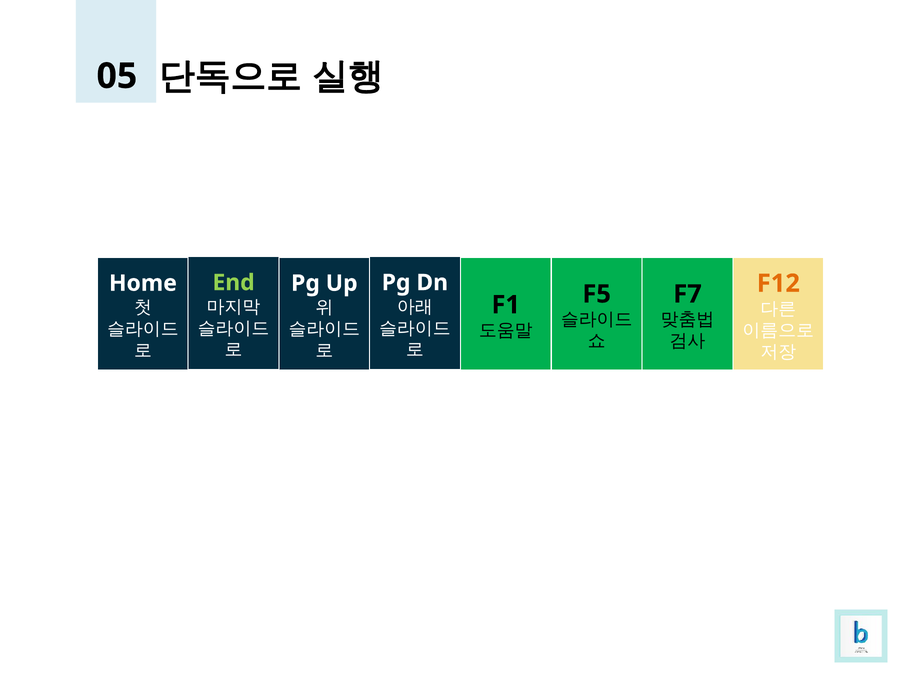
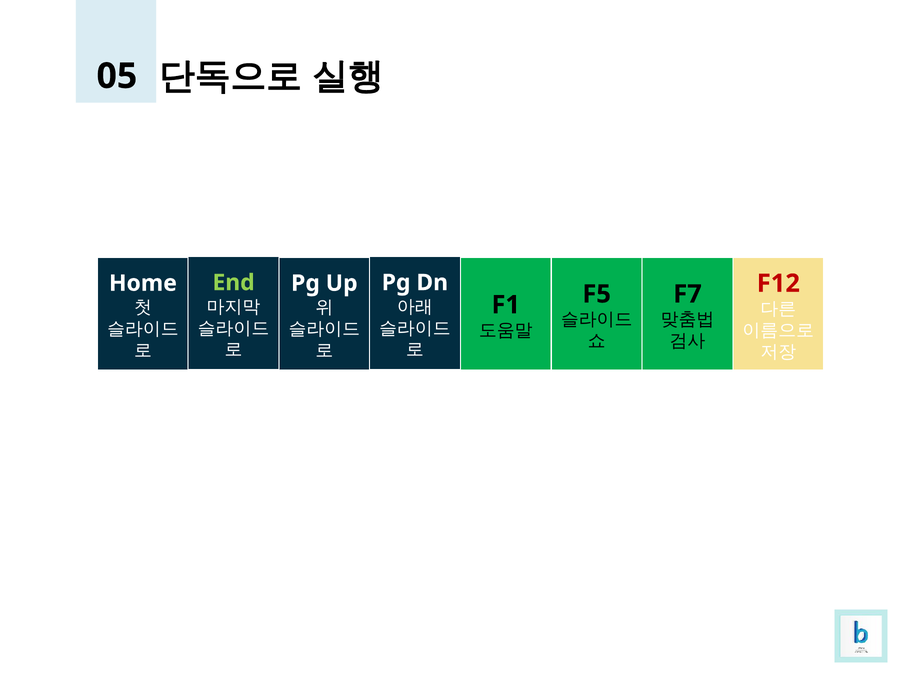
F12 colour: orange -> red (778, 284)
